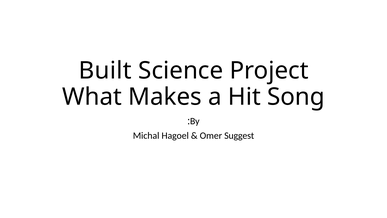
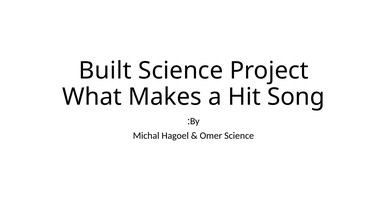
Omer Suggest: Suggest -> Science (239, 135)
